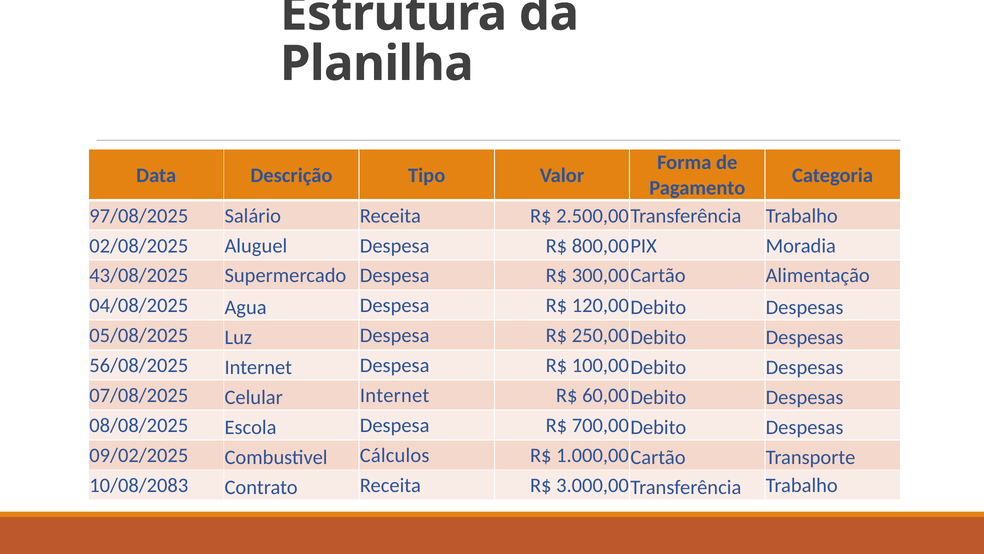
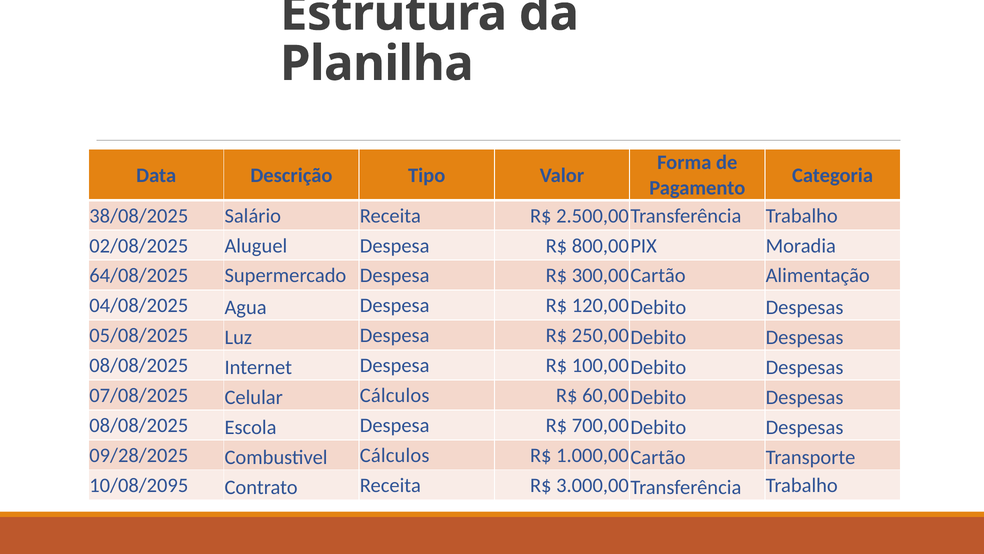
97/08/2025: 97/08/2025 -> 38/08/2025 (139, 216)
43/08/2025: 43/08/2025 -> 64/08/2025 (139, 275)
56/08/2025: 56/08/2025 -> 08/08/2025 (139, 365)
Celular Internet: Internet -> Cálculos (395, 395)
09/02/2025: 09/02/2025 -> 09/28/2025 (139, 455)
10/08/2083: 10/08/2083 -> 10/08/2095 (139, 485)
